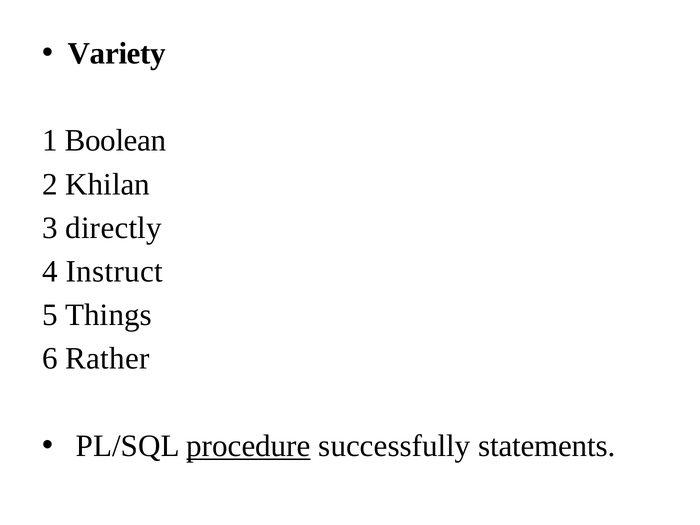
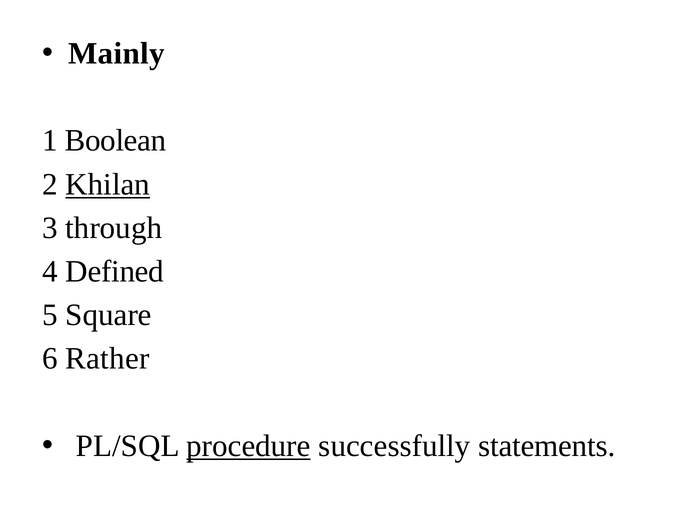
Variety: Variety -> Mainly (117, 54)
Khilan underline: none -> present (108, 184)
directly: directly -> through (114, 228)
Instruct: Instruct -> Defined (115, 272)
Things: Things -> Square (109, 315)
